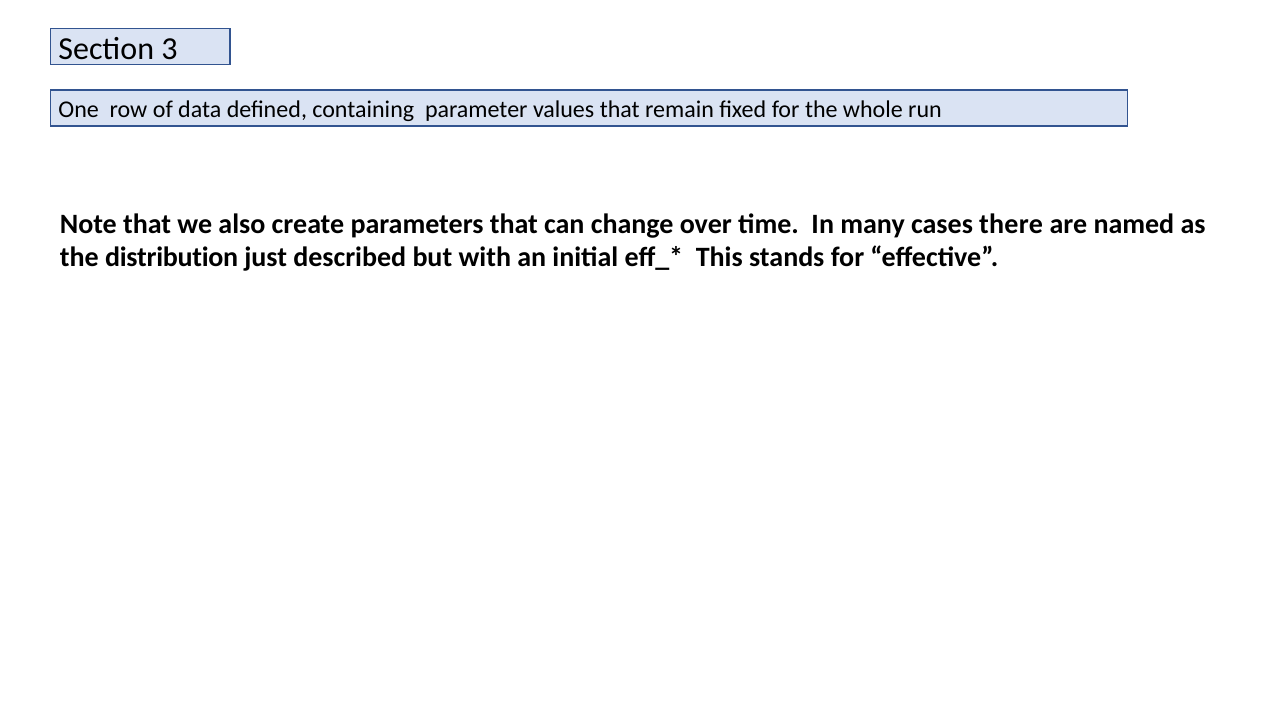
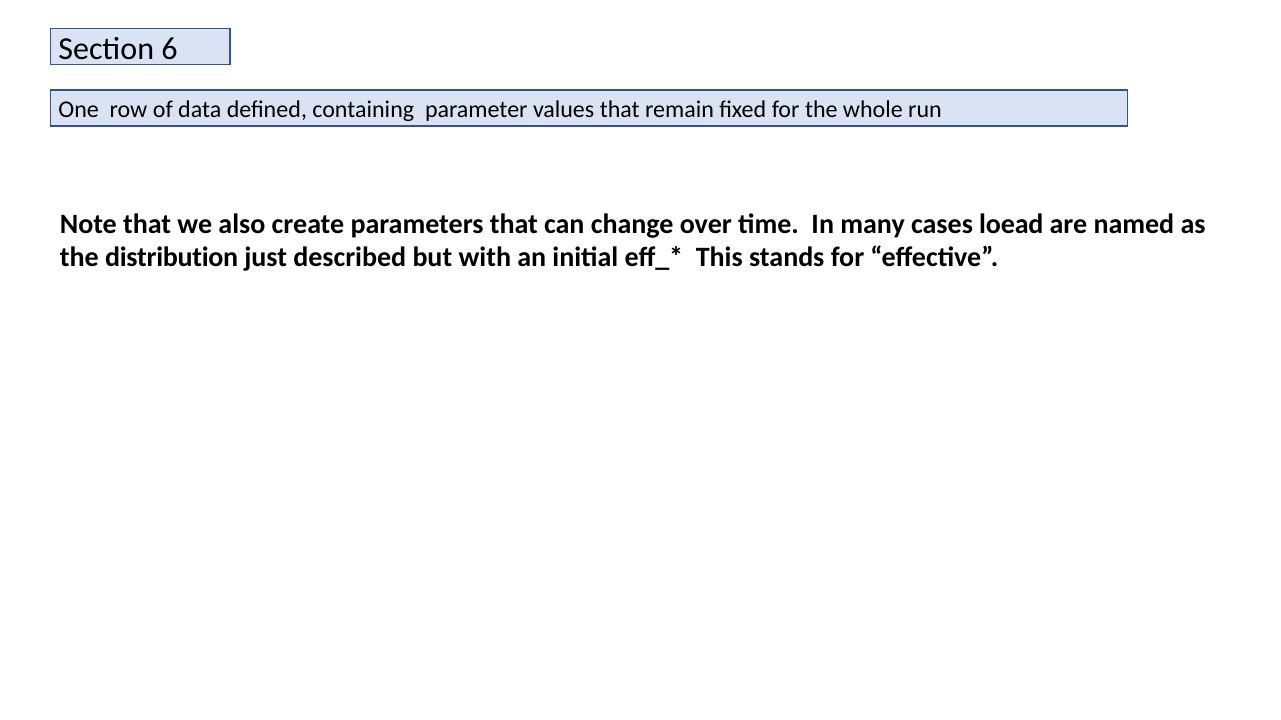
3: 3 -> 6 (169, 49)
there: there -> loead (1011, 224)
